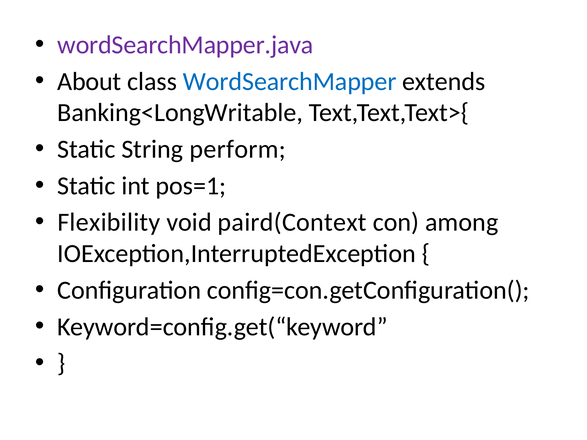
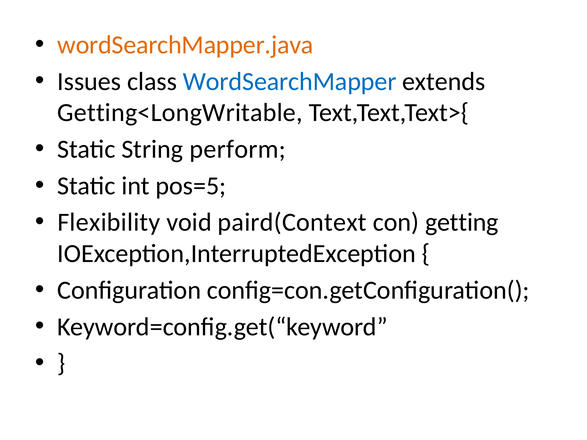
wordSearchMapper.java colour: purple -> orange (185, 45)
About: About -> Issues (89, 81)
Banking<LongWritable: Banking<LongWritable -> Getting<LongWritable (180, 113)
pos=1: pos=1 -> pos=5 (191, 186)
among: among -> getting (462, 222)
